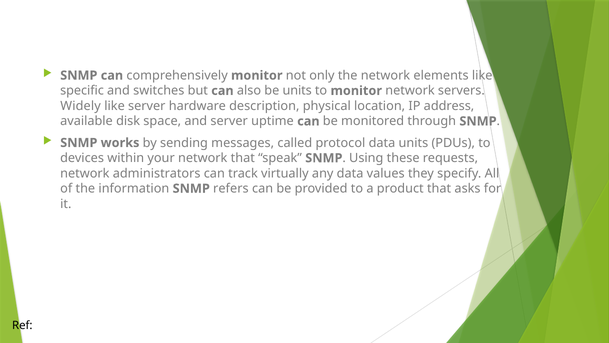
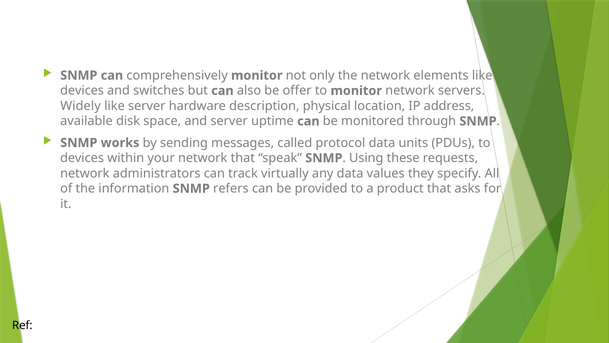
specific: specific -> devices (82, 91)
be units: units -> offer (297, 91)
